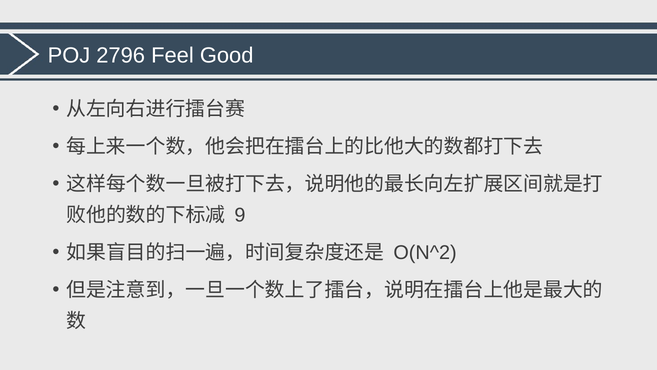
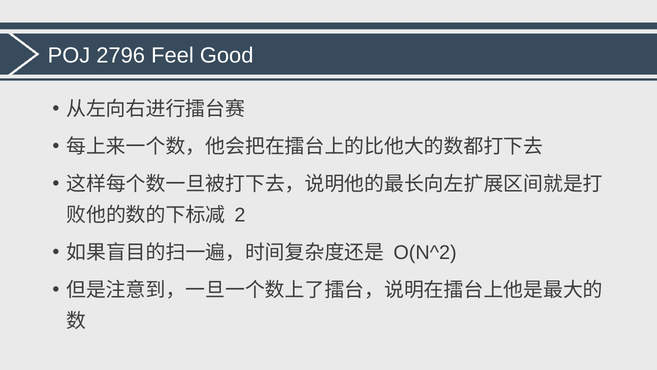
9: 9 -> 2 (240, 215)
